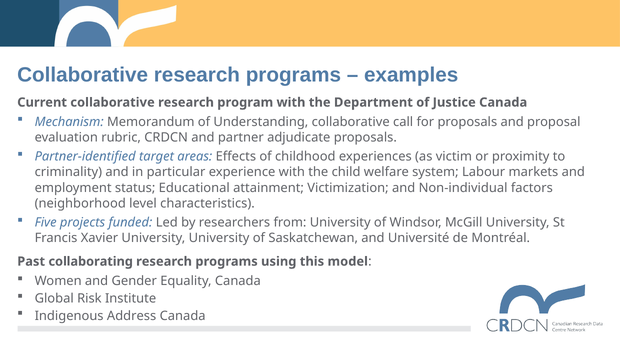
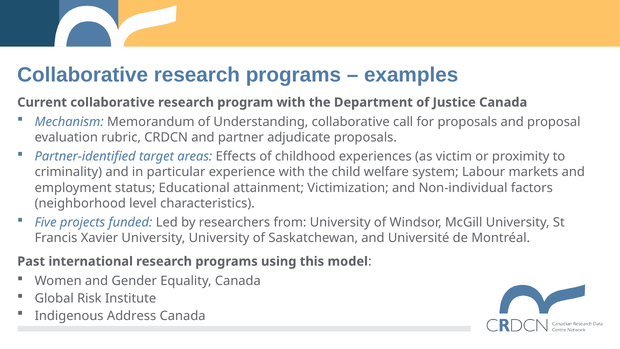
collaborating: collaborating -> international (91, 261)
